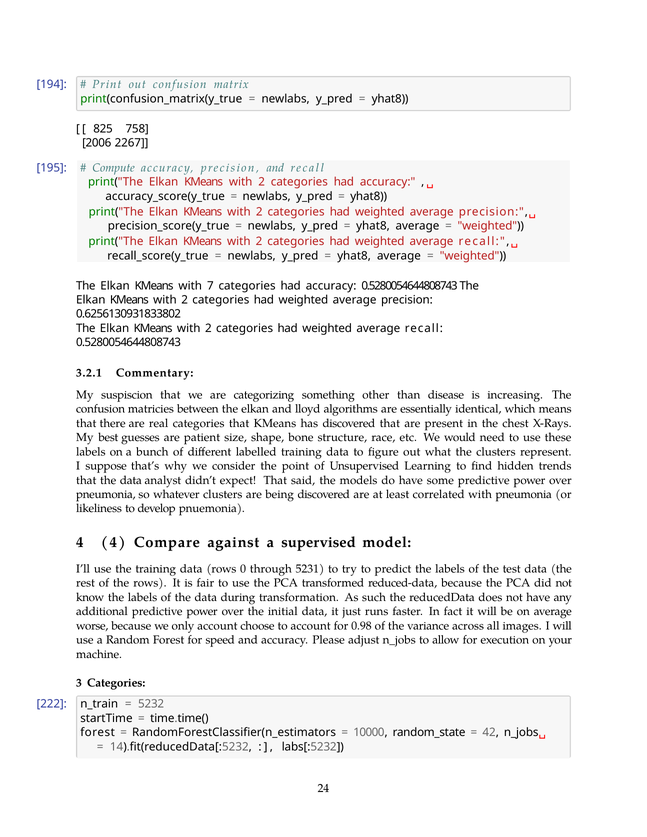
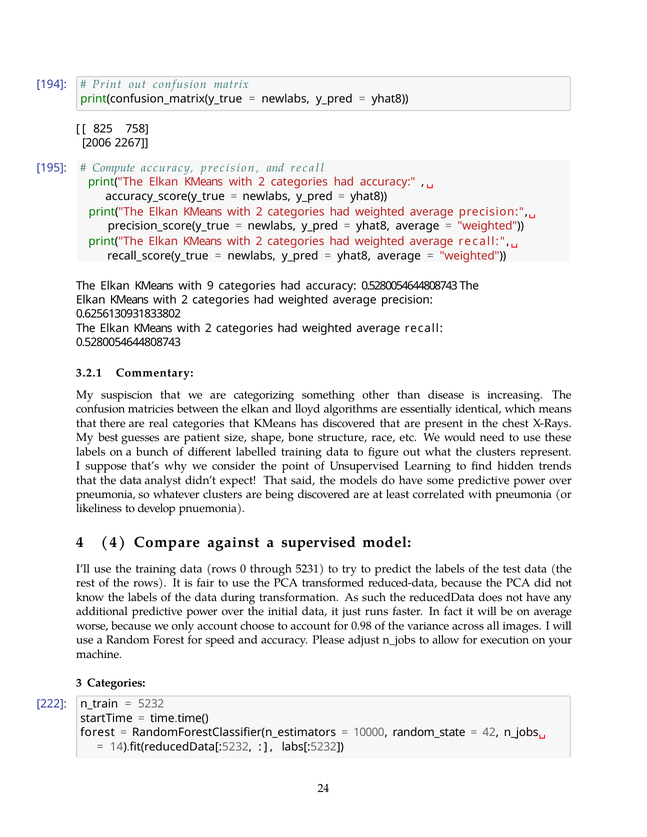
7: 7 -> 9 (210, 286)
